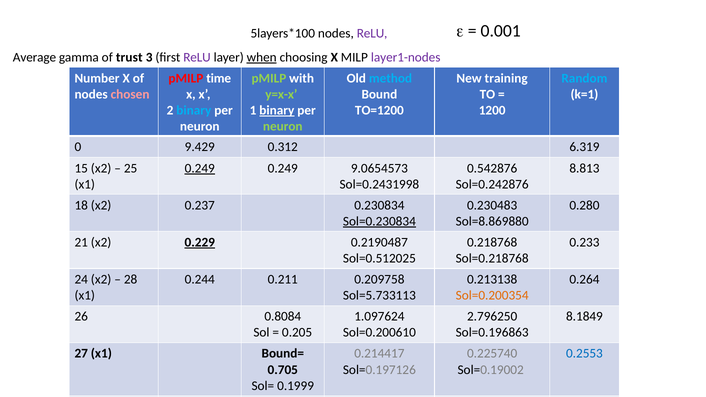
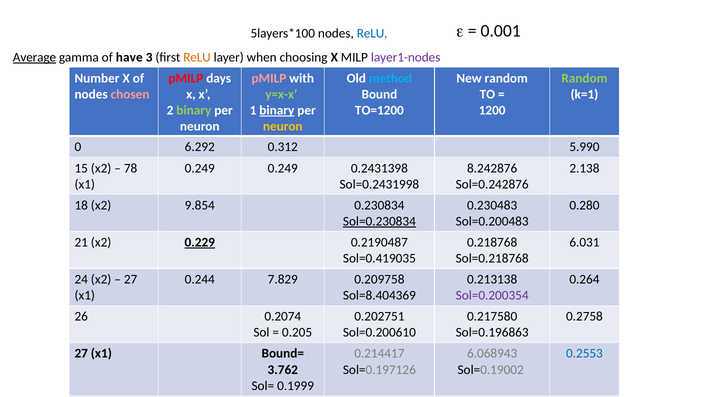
ReLU colour: purple -> blue (372, 33)
Average underline: none -> present (34, 57)
trust: trust -> have (129, 57)
ReLU colour: purple -> orange (197, 57)
when underline: present -> none (262, 57)
time: time -> days (219, 78)
pMILP colour: light green -> pink (269, 78)
New training: training -> random (506, 78)
Random colour: light blue -> light green (584, 78)
binary colour: light blue -> light green (194, 110)
neuron colour: light green -> yellow (283, 127)
9.429: 9.429 -> 6.292 (200, 147)
6.319: 6.319 -> 5.990 (584, 147)
25: 25 -> 78 (131, 168)
0.249 underline: present -> none (200, 168)
9.0654573: 9.0654573 -> 0.2431398 (379, 168)
0.542876: 0.542876 -> 8.242876 (492, 168)
8.813: 8.813 -> 2.138 (584, 168)
0.237: 0.237 -> 9.854 (200, 205)
Sol=8.869880: Sol=8.869880 -> Sol=0.200483 (492, 221)
0.233: 0.233 -> 6.031 (584, 242)
Sol=0.512025: Sol=0.512025 -> Sol=0.419035 (379, 259)
28: 28 -> 27 (131, 279)
0.211: 0.211 -> 7.829 (283, 279)
Sol=5.733113: Sol=5.733113 -> Sol=8.404369 (379, 296)
Sol=0.200354 colour: orange -> purple (492, 296)
0.8084: 0.8084 -> 0.2074 (283, 317)
1.097624: 1.097624 -> 0.202751 (379, 317)
2.796250: 2.796250 -> 0.217580 (492, 317)
8.1849: 8.1849 -> 0.2758 (584, 317)
0.225740: 0.225740 -> 6.068943 (492, 354)
0.705: 0.705 -> 3.762 (283, 370)
